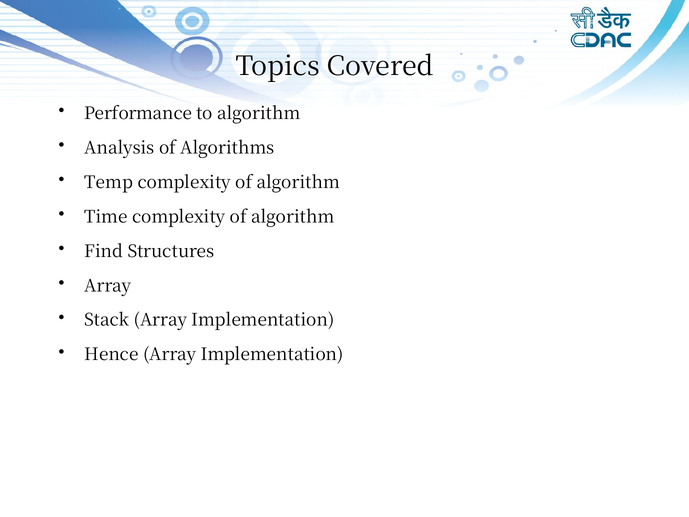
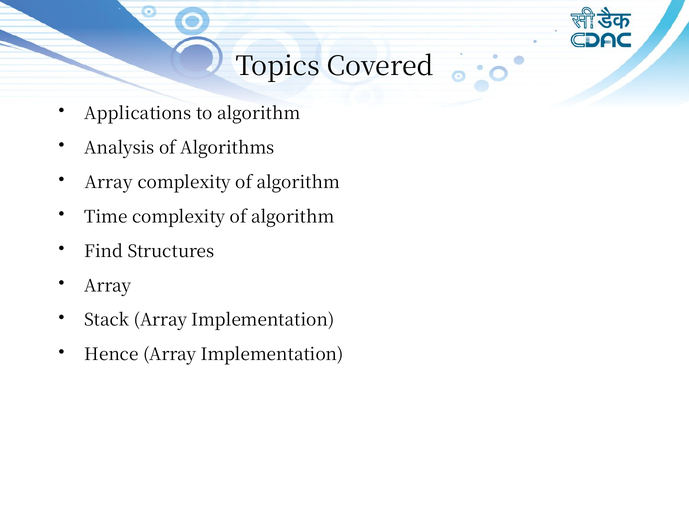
Performance: Performance -> Applications (138, 113)
Temp: Temp -> Array (109, 182)
